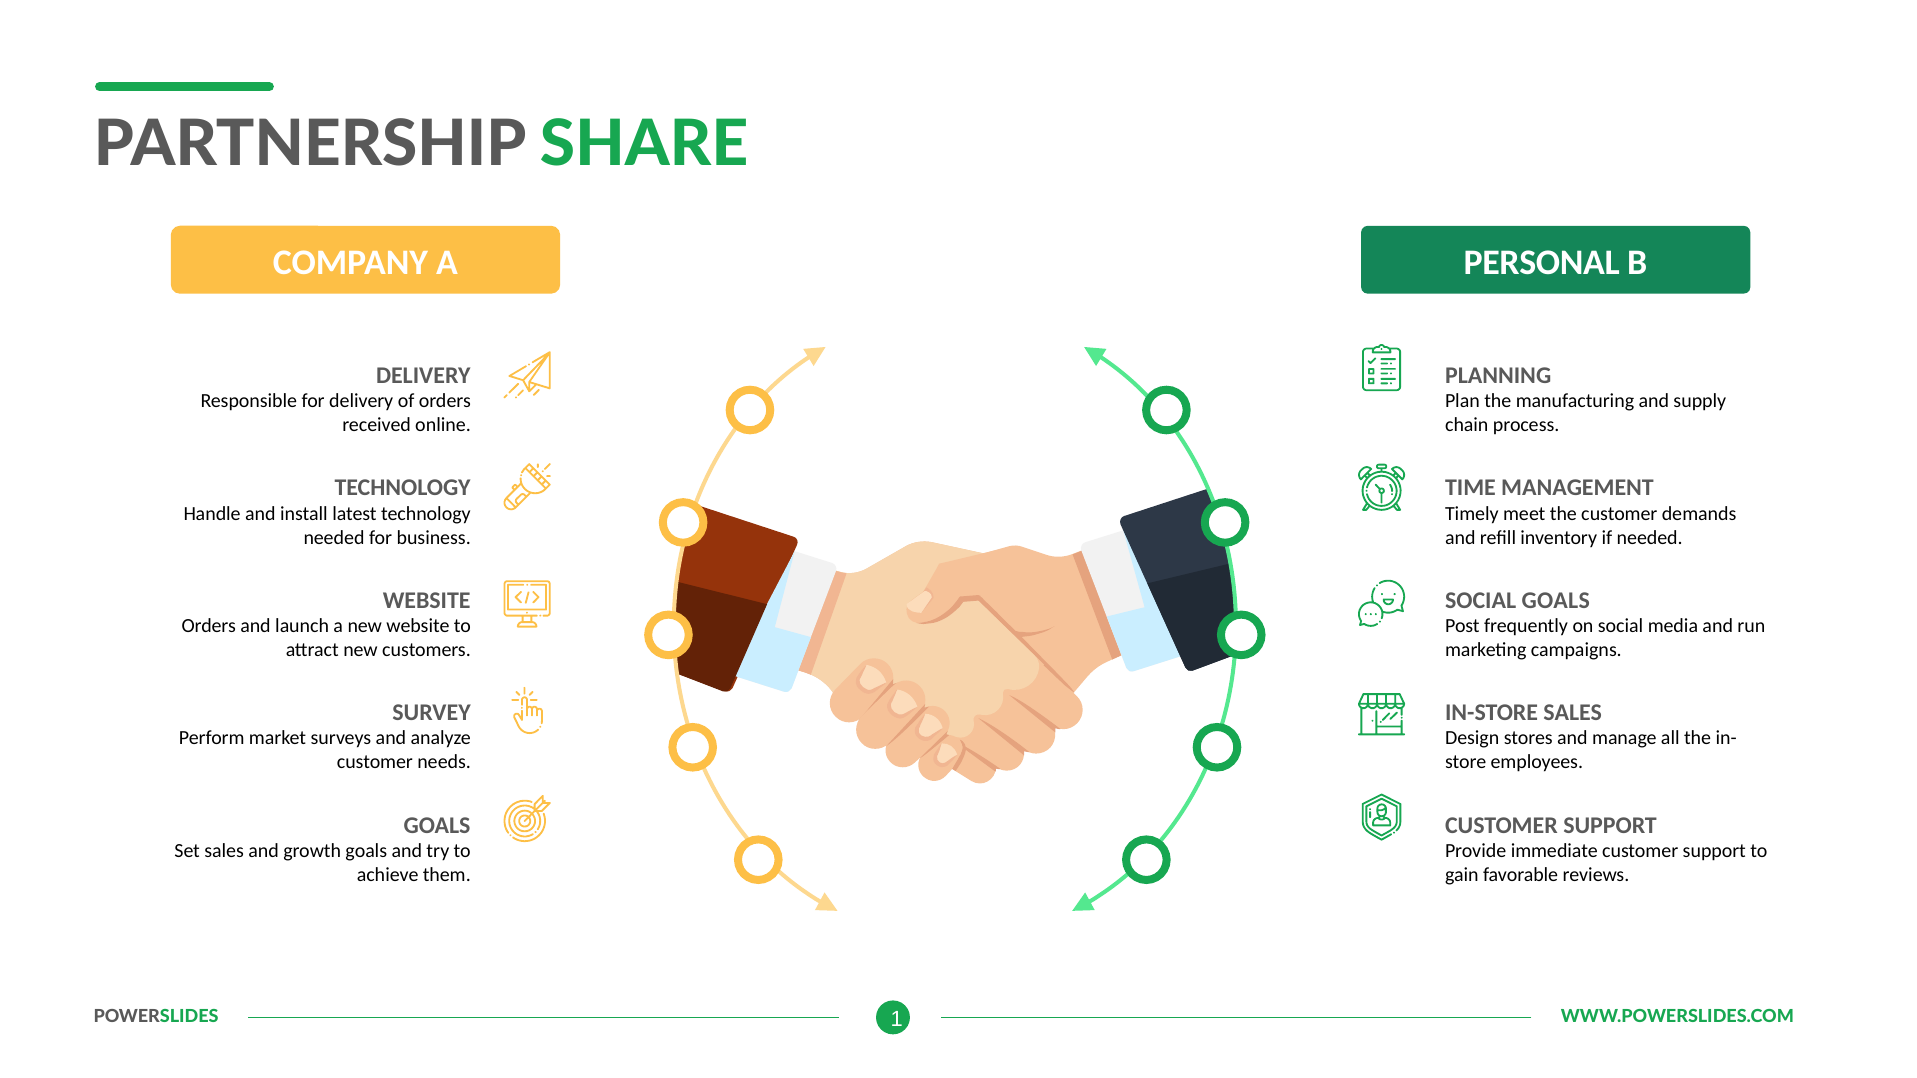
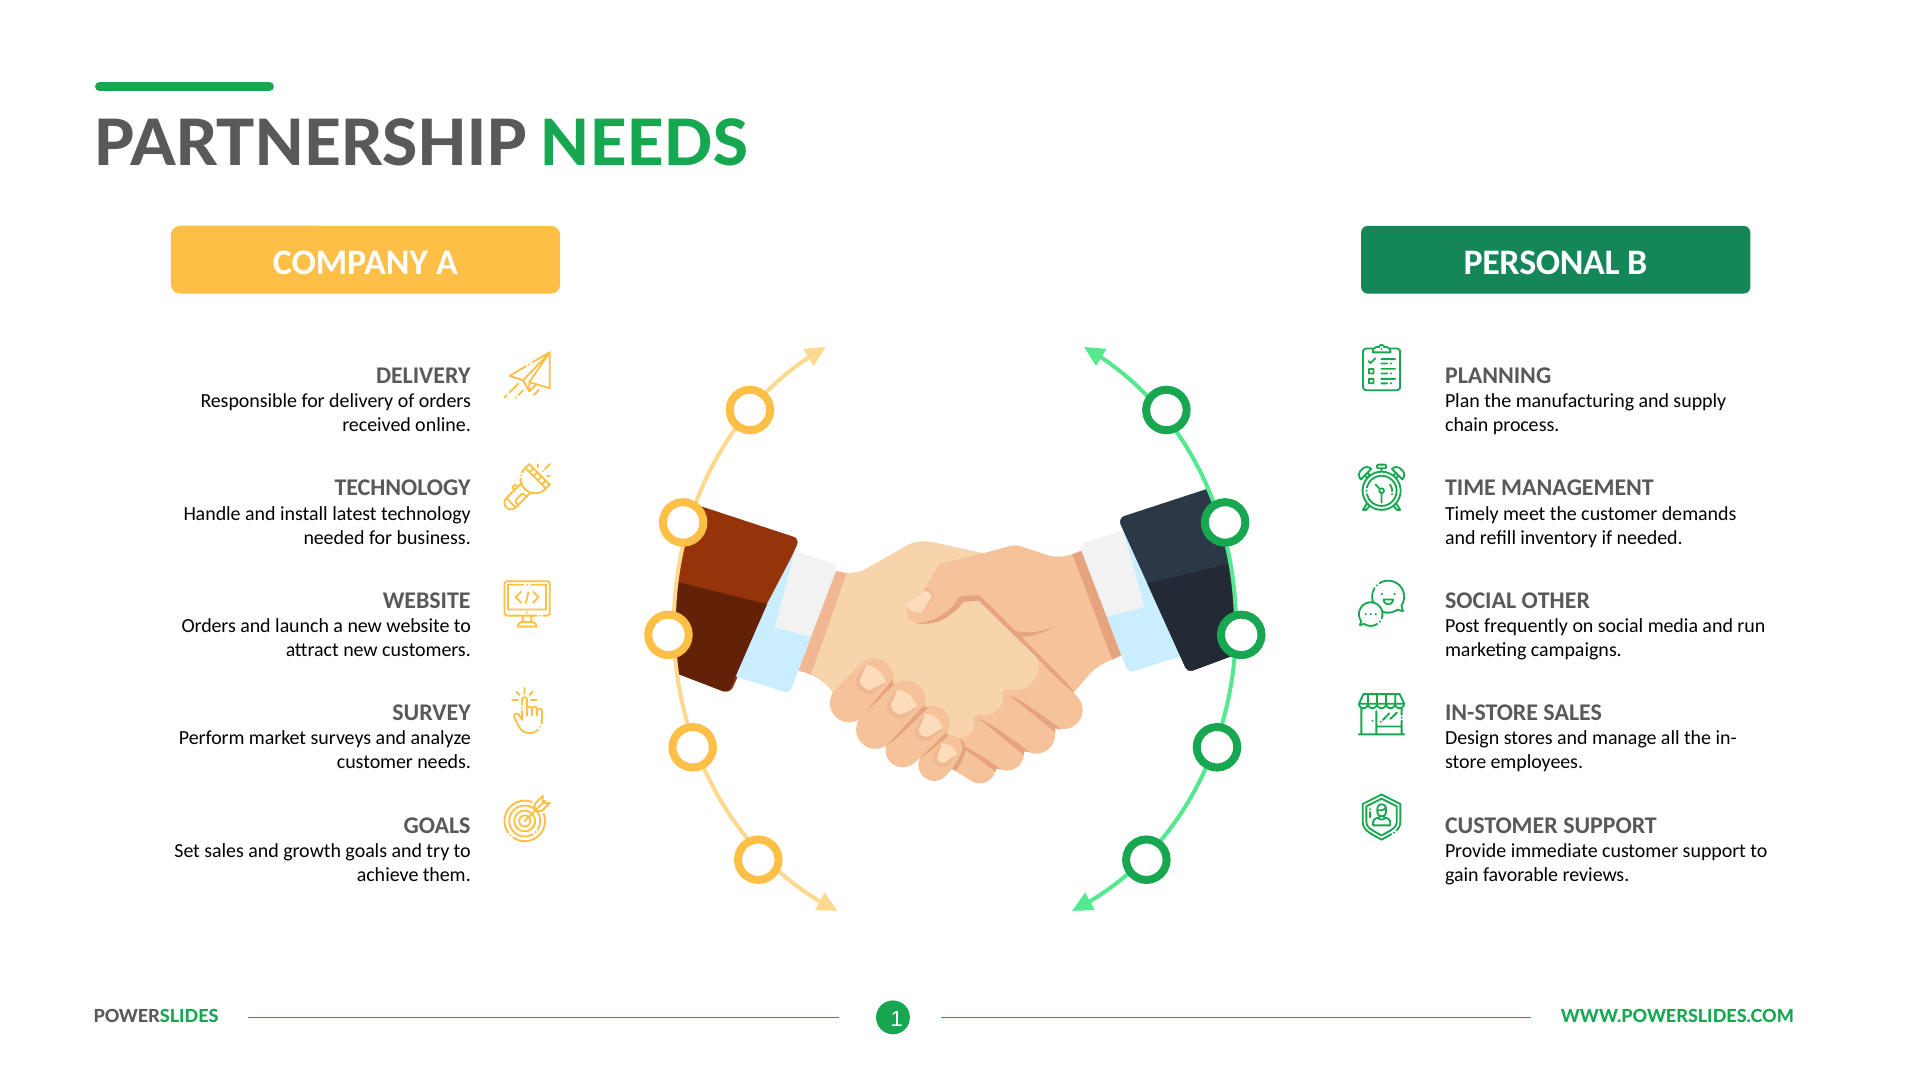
PARTNERSHIP SHARE: SHARE -> NEEDS (644, 145)
SOCIAL GOALS: GOALS -> OTHER (1556, 601)
